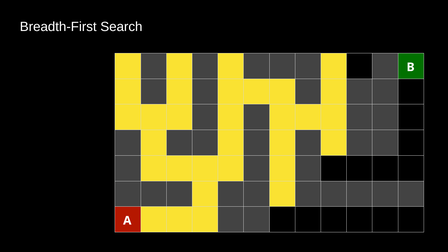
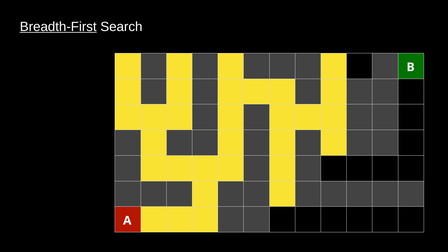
Breadth-First underline: none -> present (58, 27)
